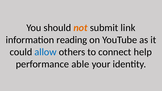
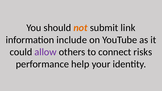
reading: reading -> include (72, 40)
allow colour: blue -> purple (45, 52)
help: help -> risks (143, 52)
able: able -> help (80, 64)
